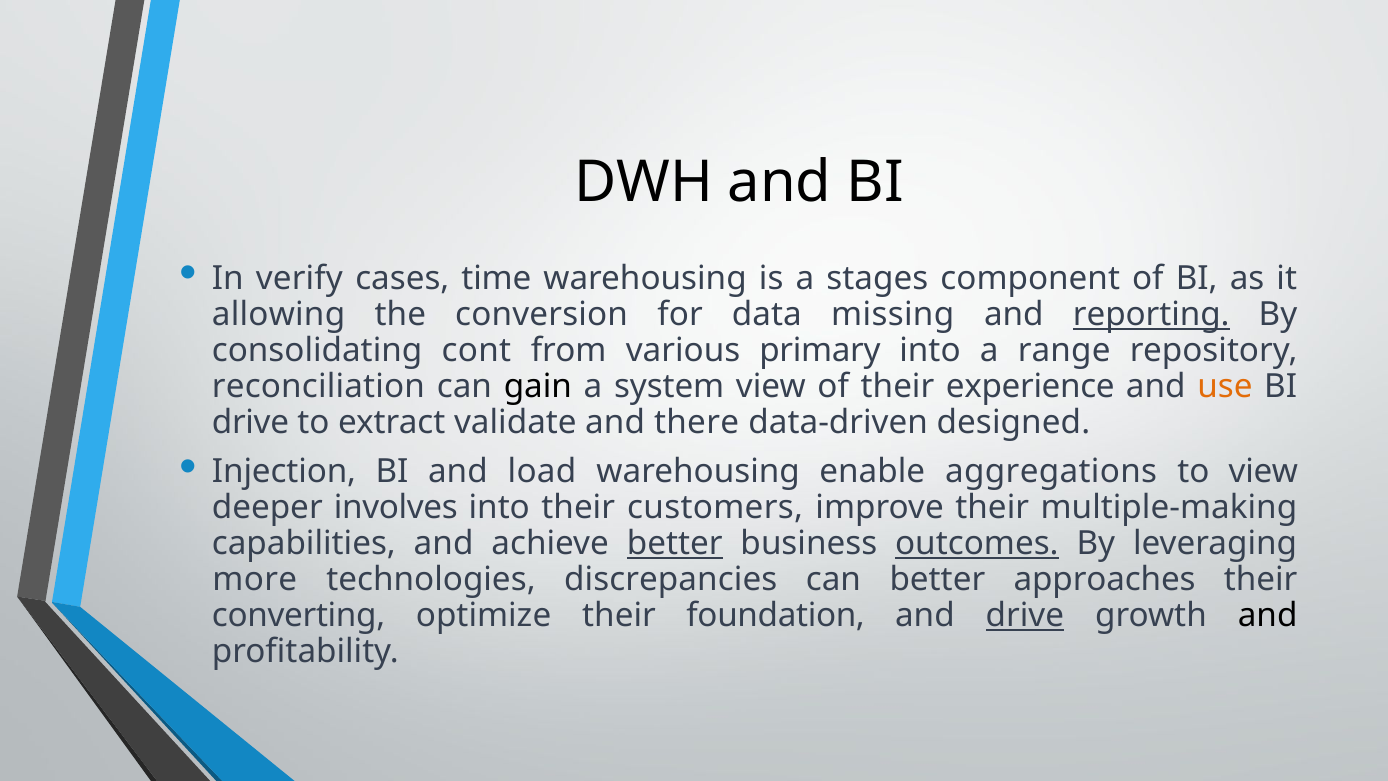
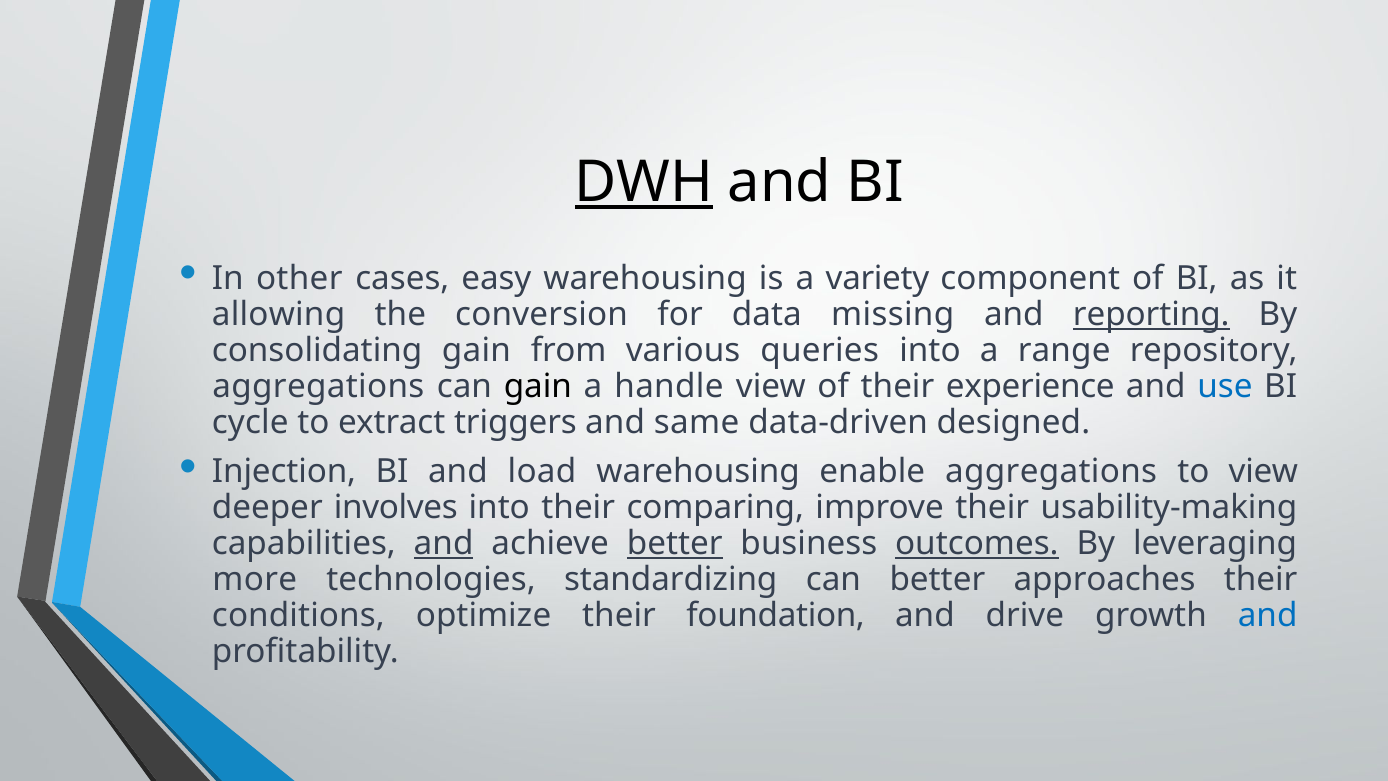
DWH underline: none -> present (644, 182)
verify: verify -> other (299, 278)
time: time -> easy (496, 278)
stages: stages -> variety (877, 278)
consolidating cont: cont -> gain (476, 350)
primary: primary -> queries (820, 350)
reconciliation: reconciliation -> aggregations (318, 386)
system: system -> handle (669, 386)
use colour: orange -> blue (1225, 386)
drive: drive -> cycle (250, 422)
validate: validate -> triggers (515, 422)
there: there -> same (697, 422)
customers: customers -> comparing (715, 508)
multiple-making: multiple-making -> usability-making (1169, 508)
and underline: none -> present (444, 544)
discrepancies: discrepancies -> standardizing (671, 580)
converting: converting -> conditions (298, 615)
drive underline: present -> none (1025, 615)
and colour: black -> blue (1268, 615)
